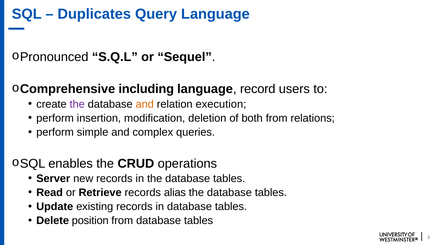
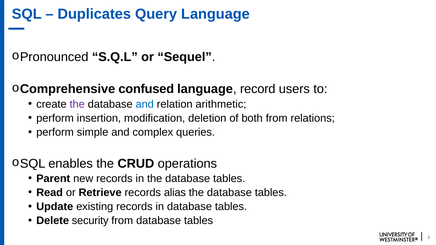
including: including -> confused (146, 89)
and colour: orange -> blue (145, 104)
execution: execution -> arithmetic (221, 104)
Server: Server -> Parent (53, 179)
position: position -> security (90, 221)
